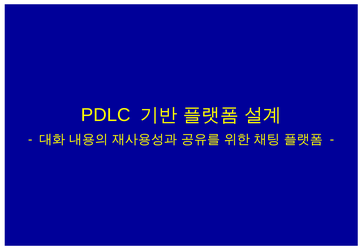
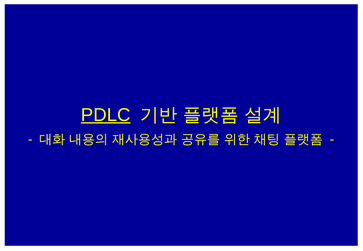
PDLC underline: none -> present (106, 115)
